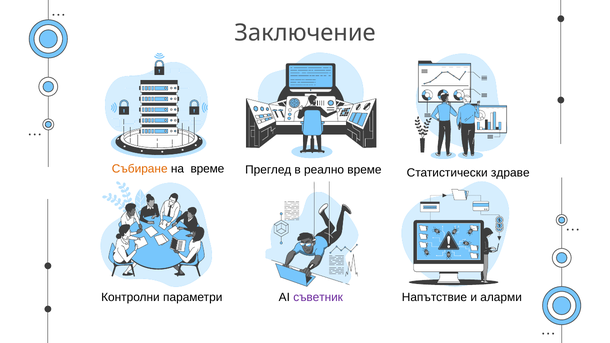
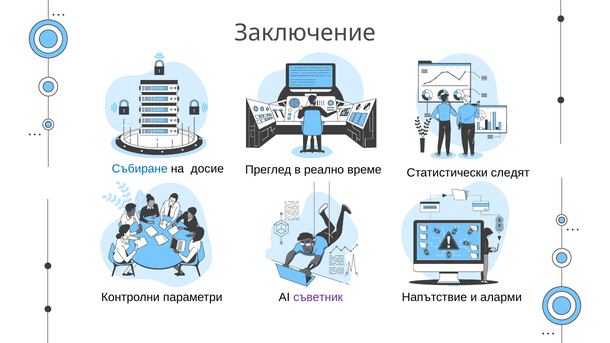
Събиране colour: orange -> blue (140, 169)
на време: време -> досие (207, 169)
здраве: здраве -> следят (510, 173)
